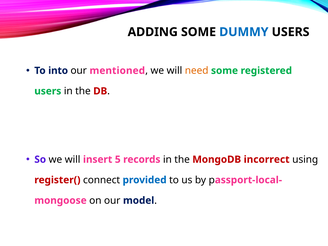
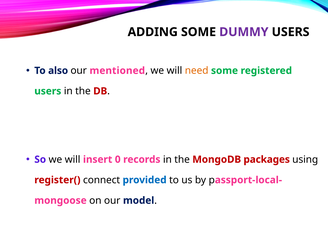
DUMMY colour: blue -> purple (244, 32)
into: into -> also (58, 71)
5: 5 -> 0 (118, 159)
incorrect: incorrect -> packages (267, 159)
